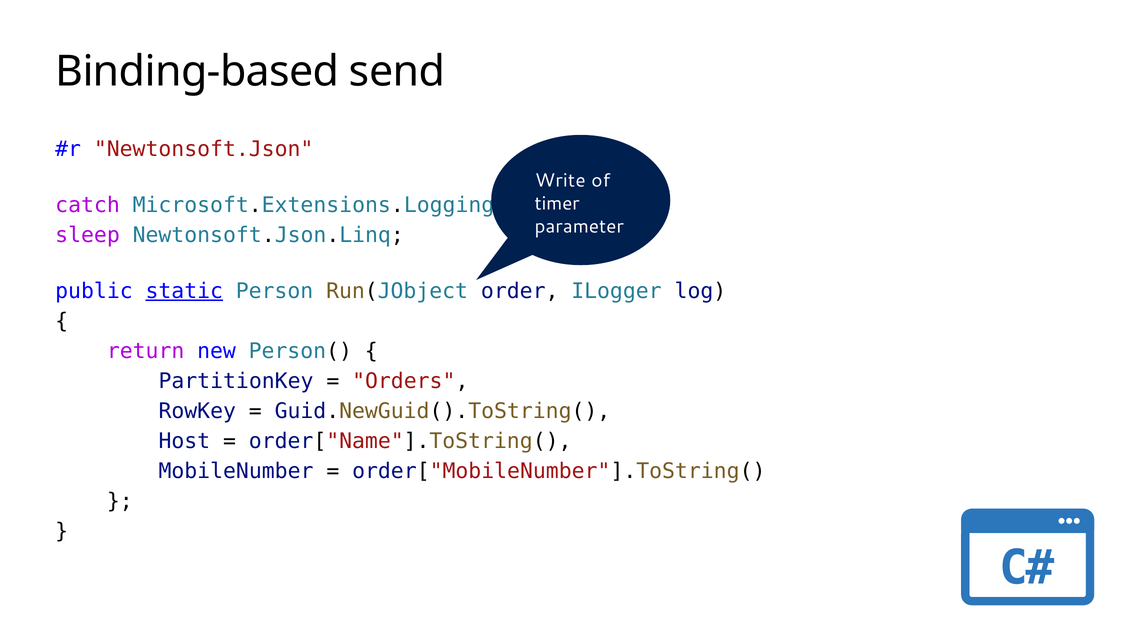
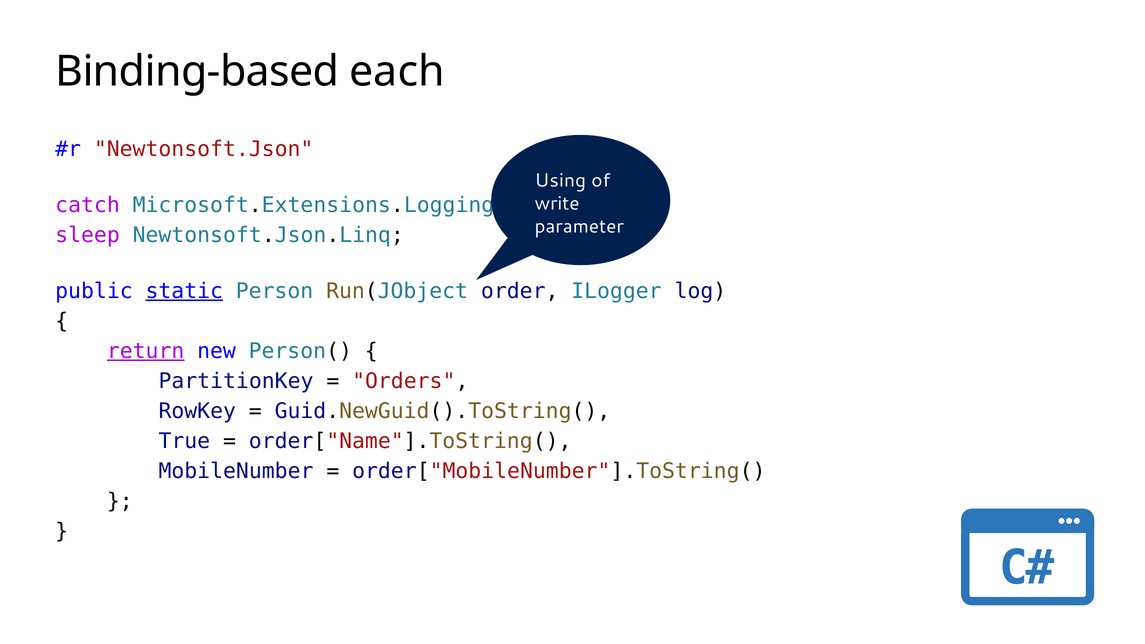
send: send -> each (397, 72)
Write: Write -> Using (560, 181)
timer: timer -> write (557, 203)
return underline: none -> present (146, 351)
Host: Host -> True (184, 441)
